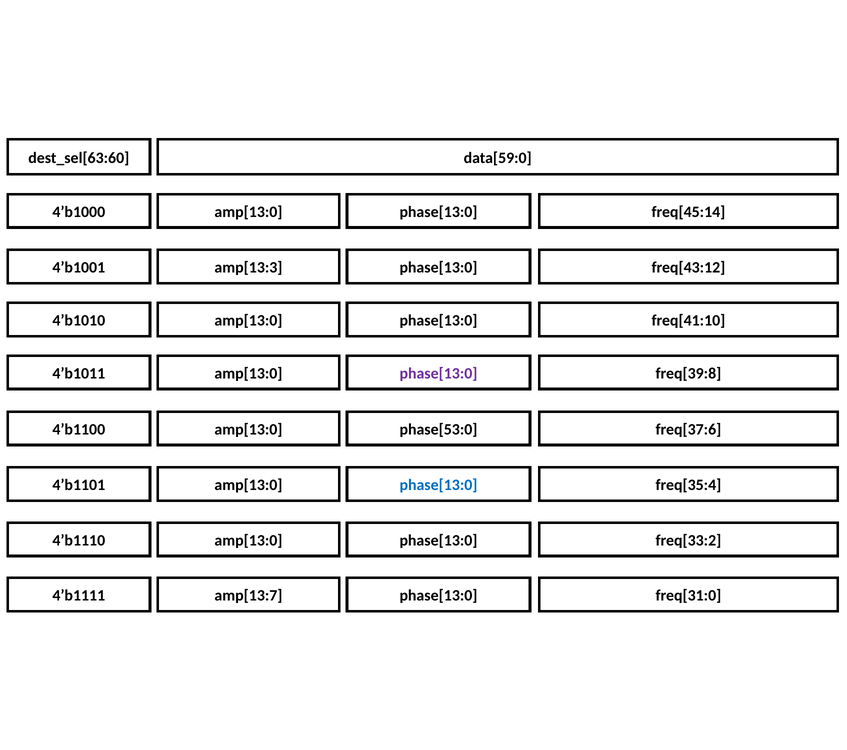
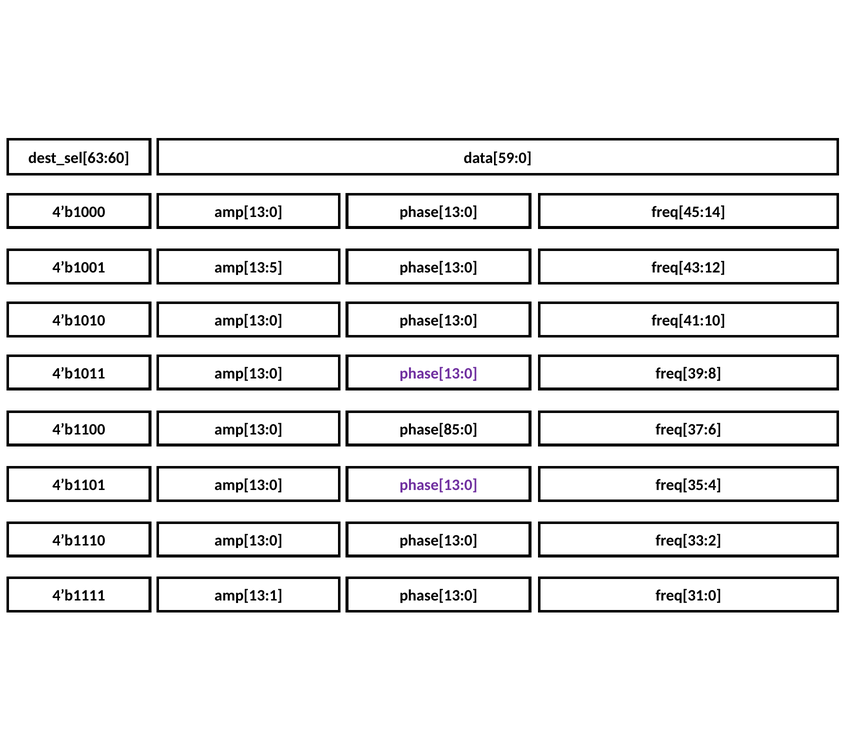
amp[13:3: amp[13:3 -> amp[13:5 (248, 268)
phase[53:0: phase[53:0 -> phase[85:0 (438, 430)
phase[13:0 colour: blue -> purple (438, 485)
amp[13:7: amp[13:7 -> amp[13:1 (248, 596)
